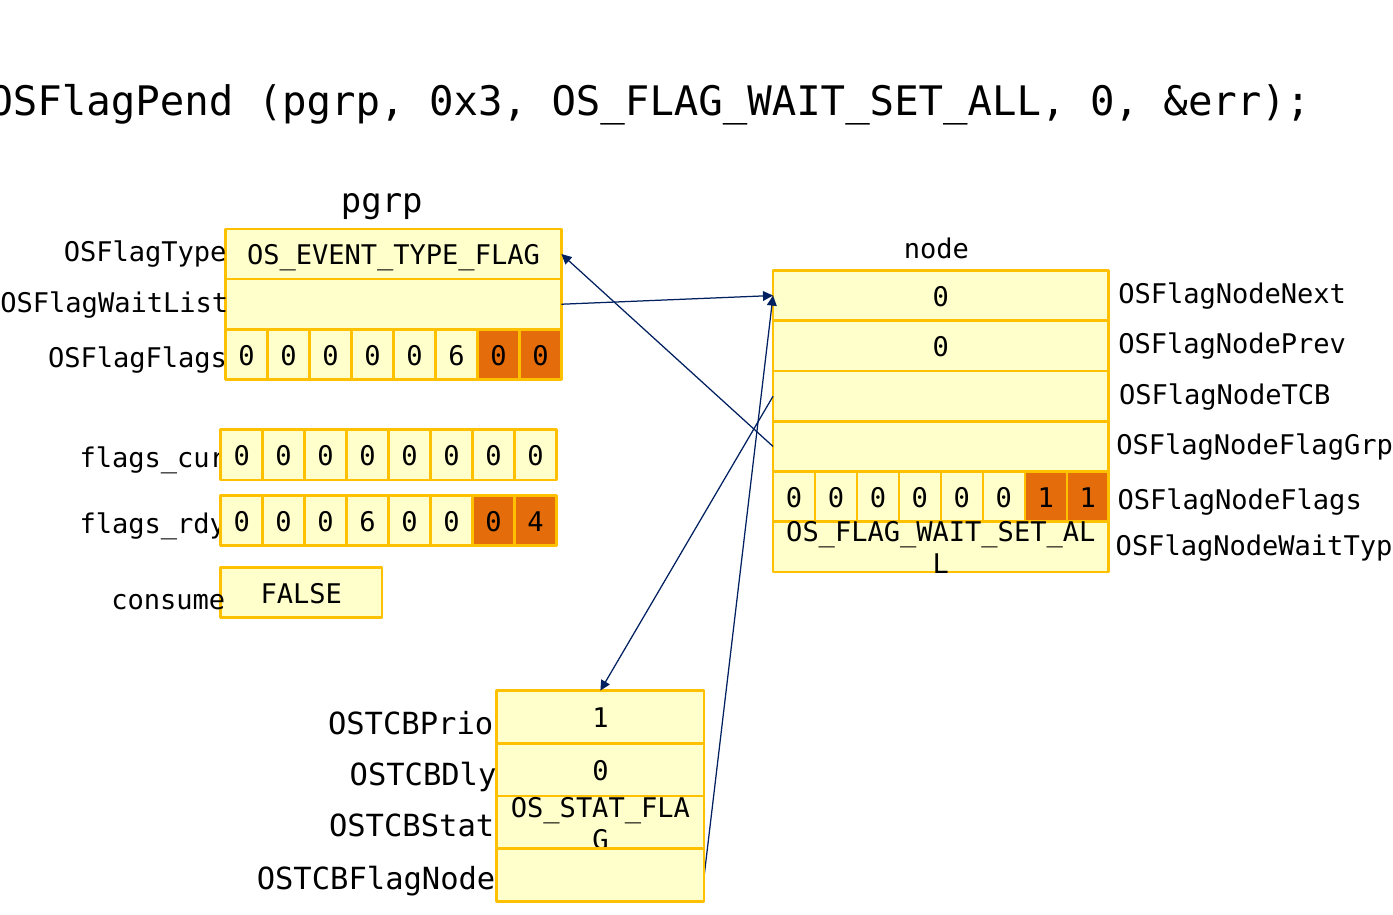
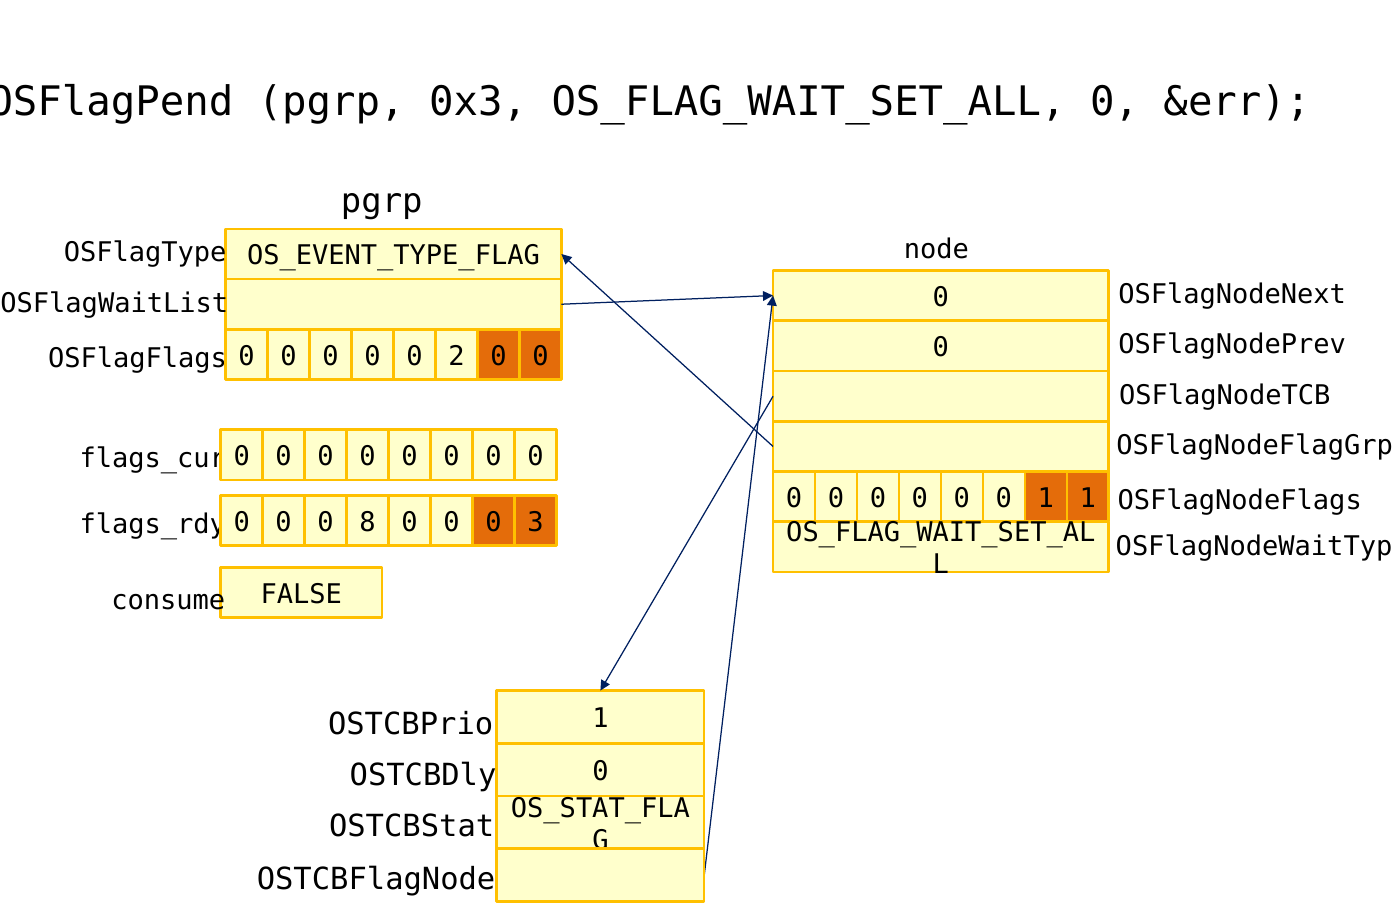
6: 6 -> 2 (456, 356)
6: 6 -> 8 (368, 522)
4: 4 -> 3 (535, 522)
